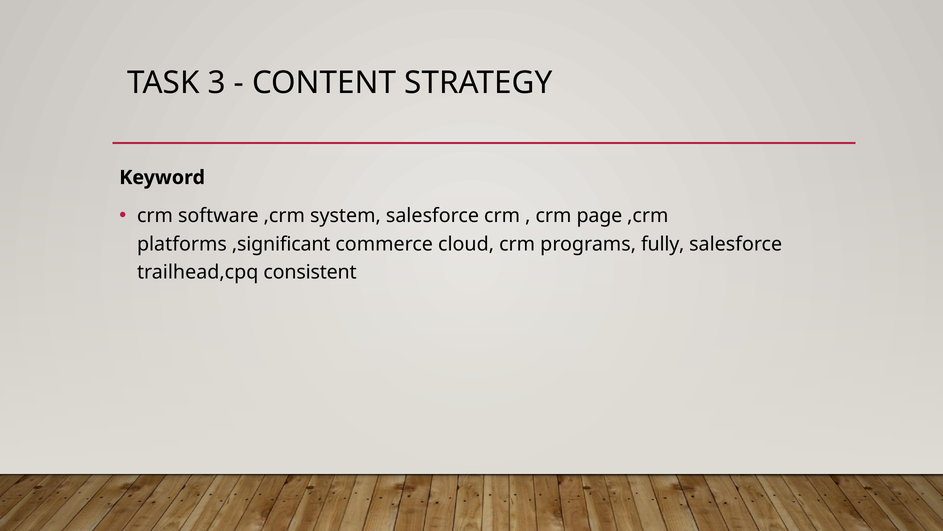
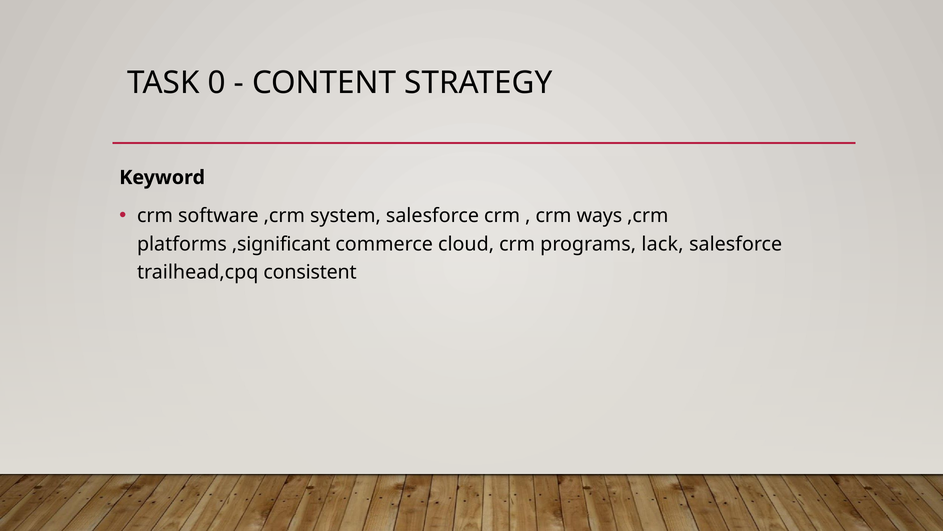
3: 3 -> 0 (217, 83)
page: page -> ways (599, 215)
fully: fully -> lack (663, 244)
